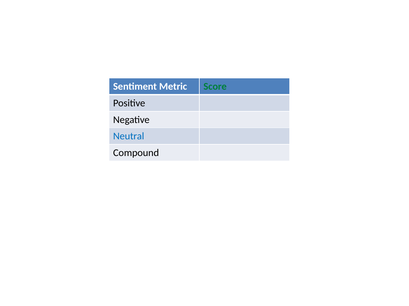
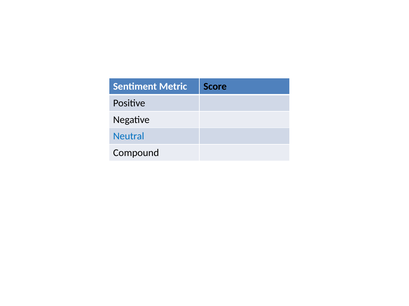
Score colour: green -> black (215, 87)
